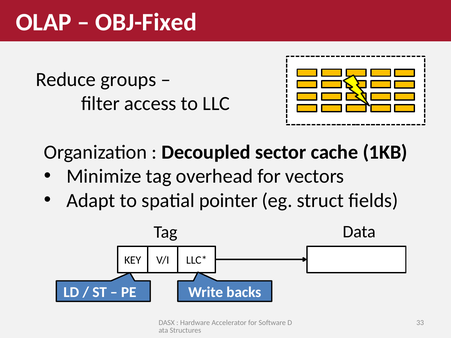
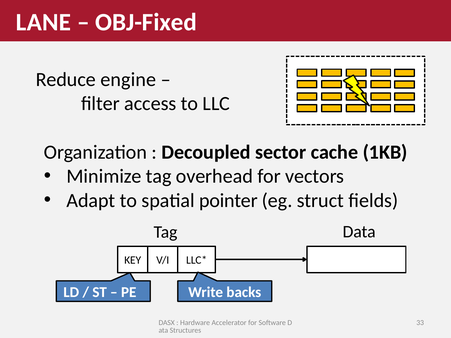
OLAP: OLAP -> LANE (43, 22)
groups: groups -> engine (128, 80)
